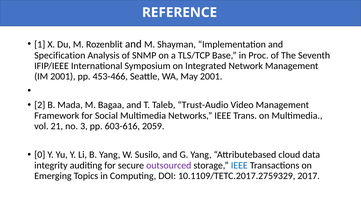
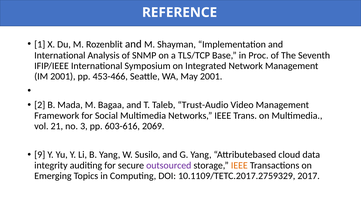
Specification: Specification -> International (60, 55)
2059: 2059 -> 2069 (153, 126)
0: 0 -> 9 (40, 155)
IEEE colour: blue -> orange (239, 165)
